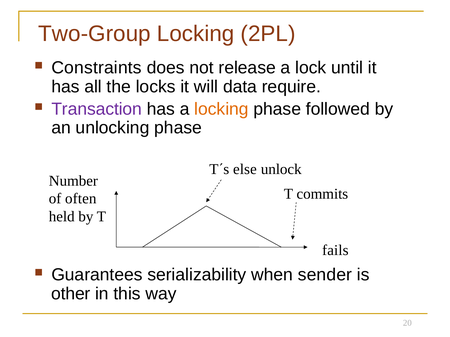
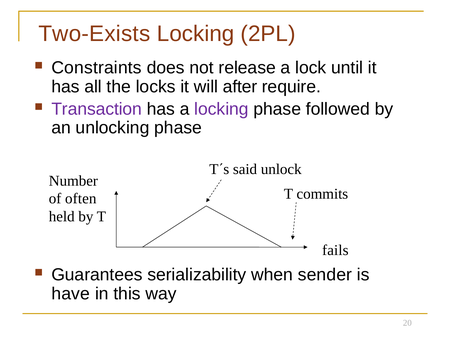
Two-Group: Two-Group -> Two-Exists (94, 34)
data: data -> after (240, 87)
locking colour: orange -> purple (221, 109)
else: else -> said (245, 169)
other: other -> have (71, 294)
